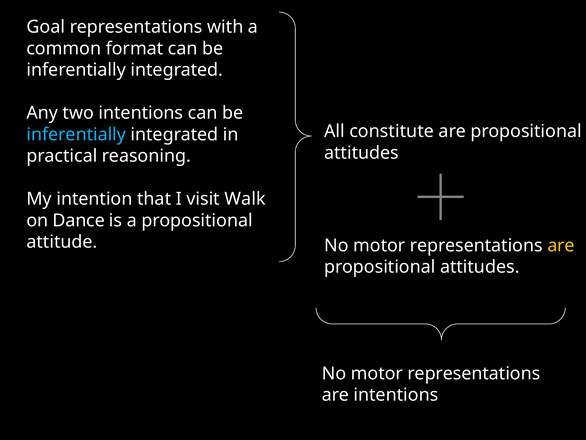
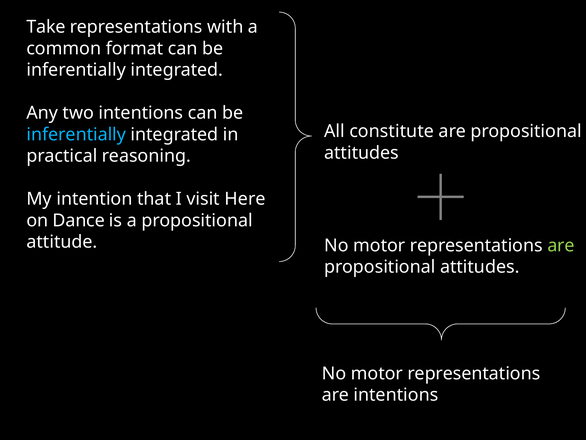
Goal: Goal -> Take (46, 27)
Walk: Walk -> Here (245, 199)
are colour: yellow -> light green (561, 245)
